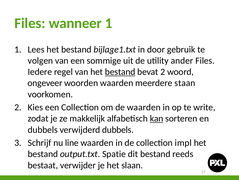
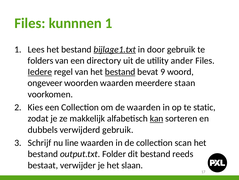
wanneer: wanneer -> kunnnen (75, 23)
bijlage1.txt underline: none -> present (115, 49)
volgen: volgen -> folders (40, 60)
sommige: sommige -> directory (104, 60)
Iedere underline: none -> present (40, 72)
bevat 2: 2 -> 9 (163, 72)
write: write -> static (204, 107)
verwijderd dubbels: dubbels -> gebruik (118, 129)
impl: impl -> scan (183, 142)
Spatie: Spatie -> Folder (114, 153)
